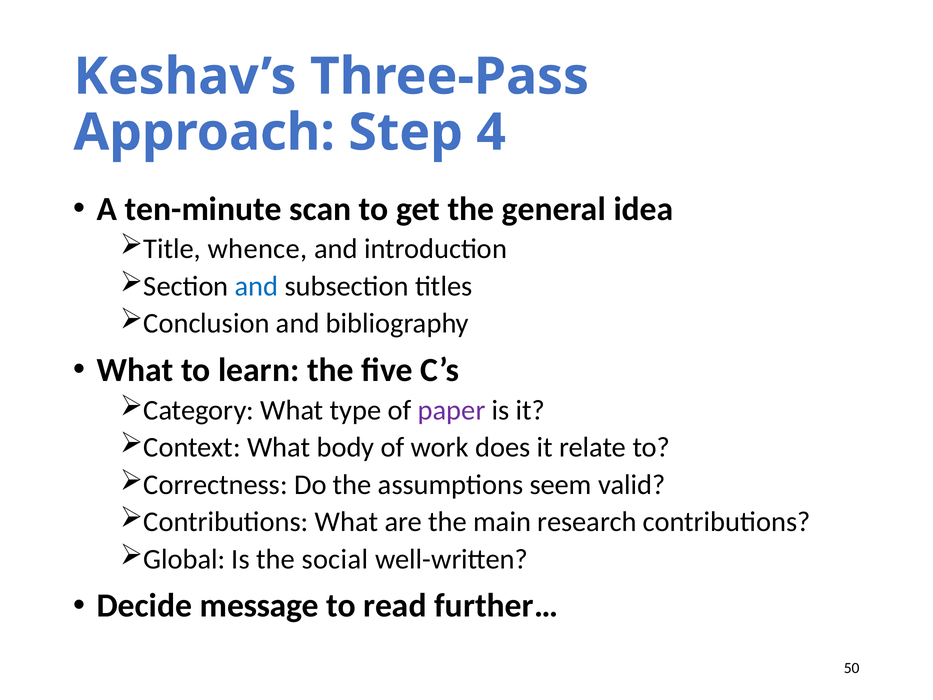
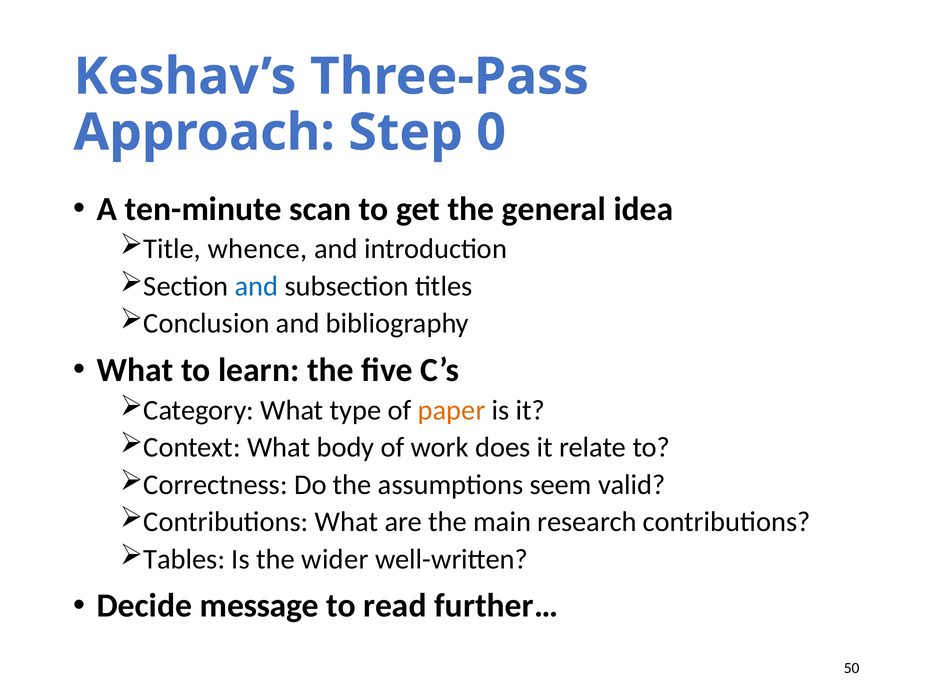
4: 4 -> 0 (491, 132)
paper colour: purple -> orange (452, 410)
Global: Global -> Tables (184, 559)
social: social -> wider (335, 559)
